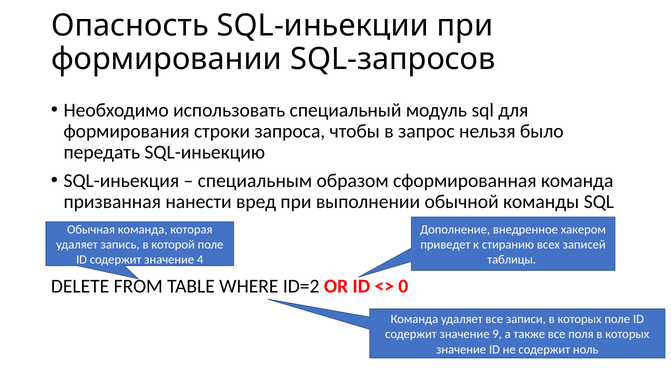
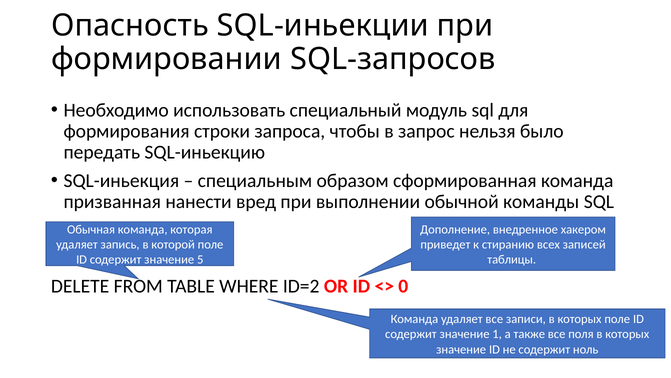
4: 4 -> 5 (200, 259)
9: 9 -> 1 (497, 334)
